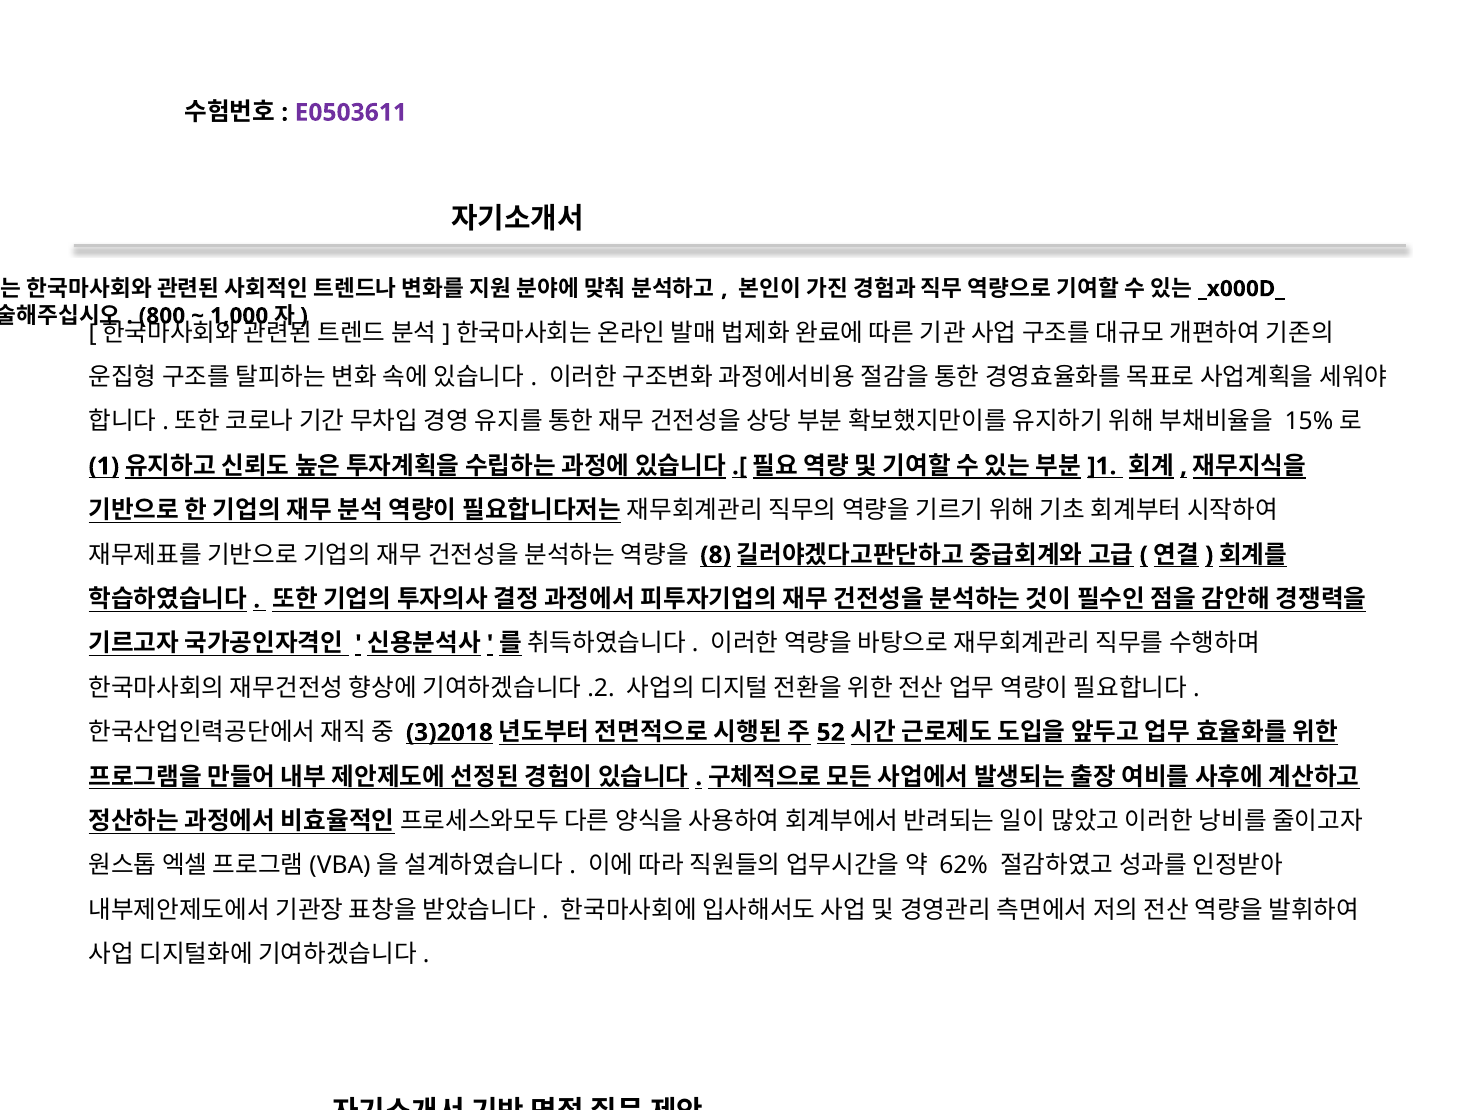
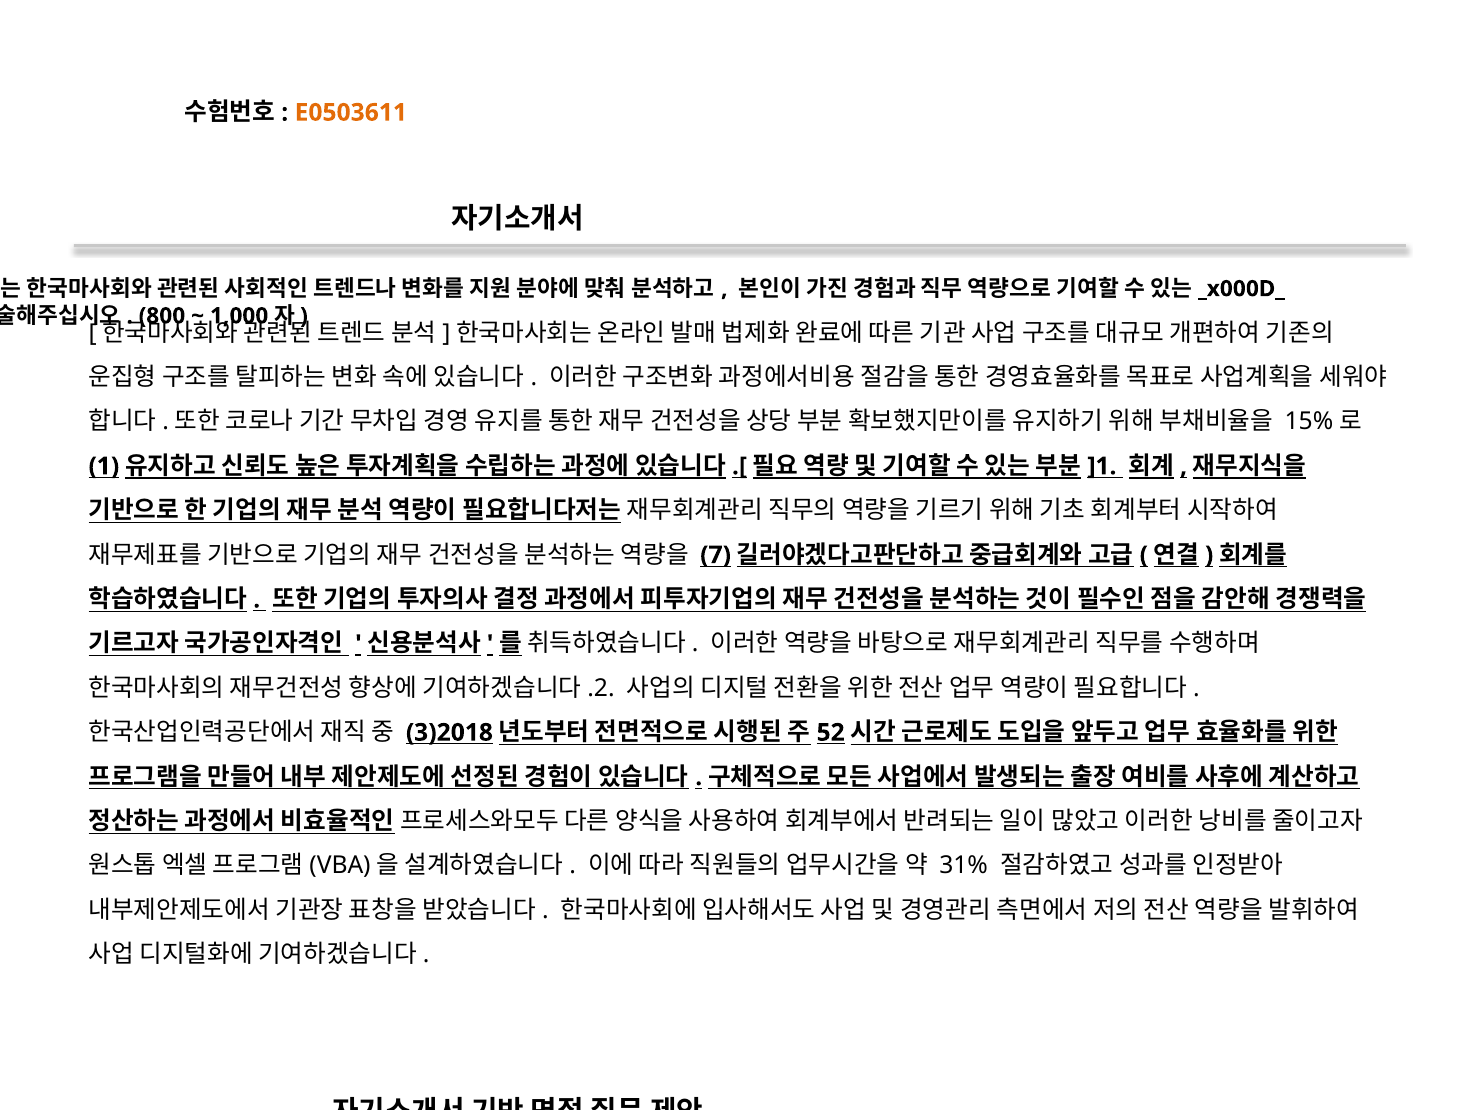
E0503611 colour: purple -> orange (351, 113)
8: 8 -> 7 (716, 555)
62%: 62% -> 31% (964, 866)
